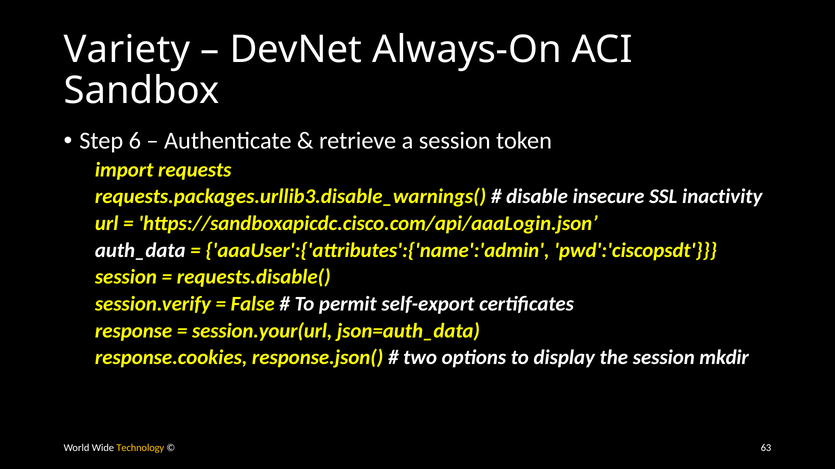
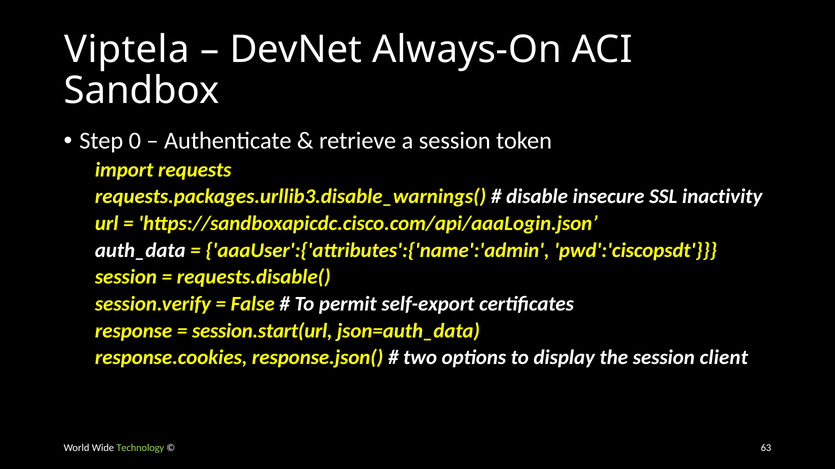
Variety: Variety -> Viptela (127, 49)
6: 6 -> 0 (135, 141)
session.your(url: session.your(url -> session.start(url (262, 331)
mkdir: mkdir -> client (724, 358)
Technology colour: yellow -> light green (140, 449)
